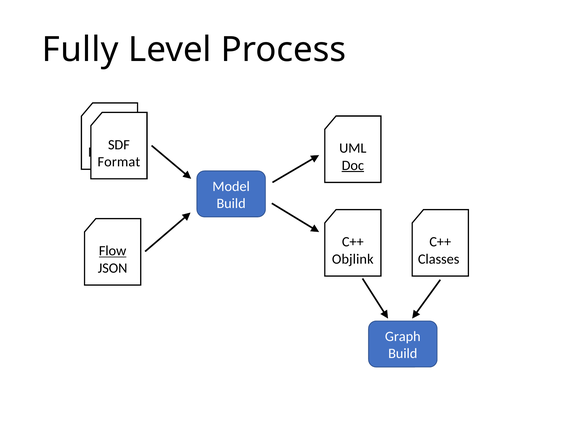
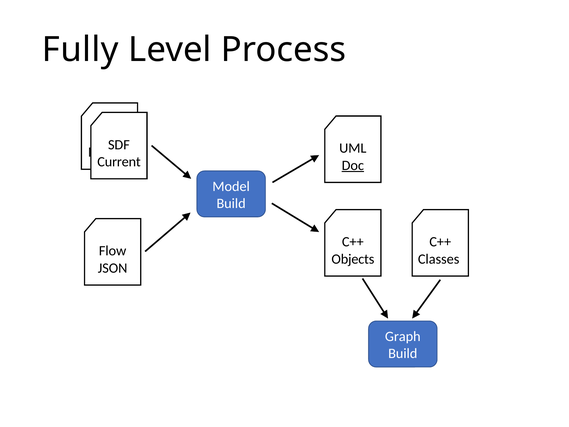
Format: Format -> Current (119, 162)
Flow underline: present -> none (113, 251)
Objlink: Objlink -> Objects (353, 259)
